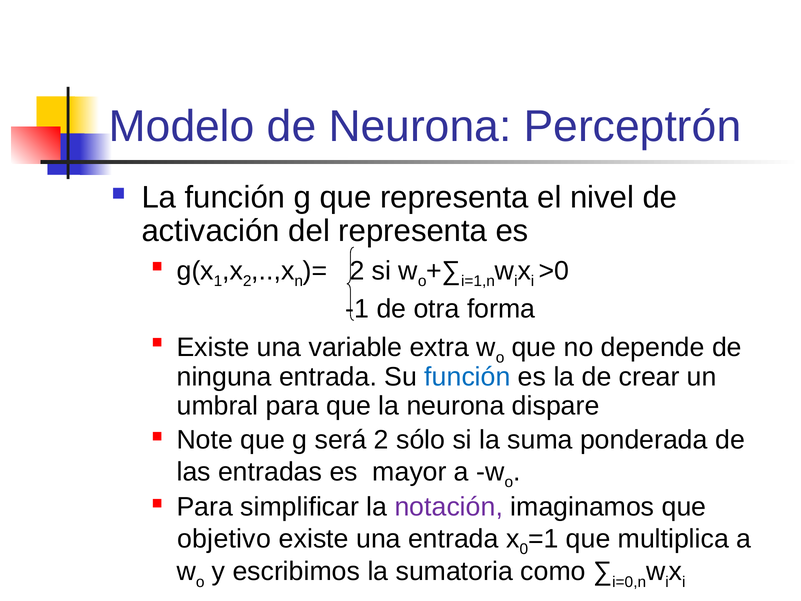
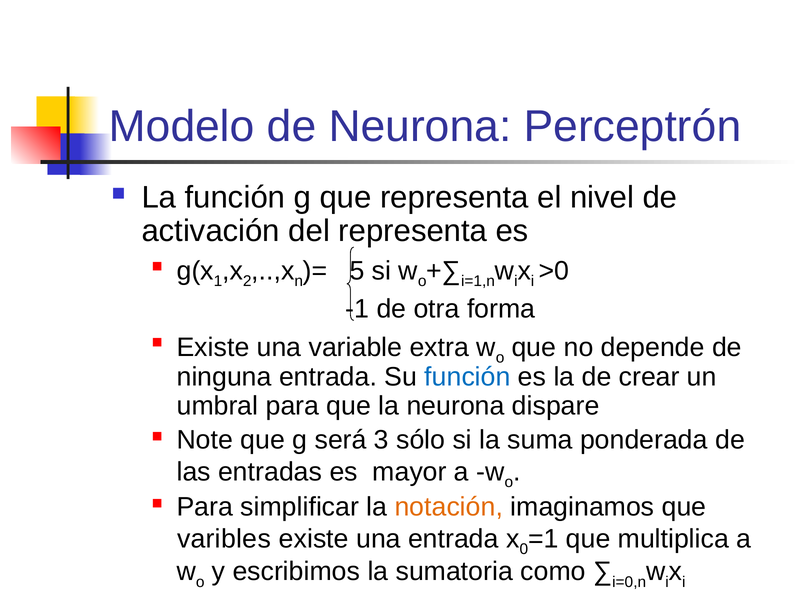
2: 2 -> 5 (357, 271)
será 2: 2 -> 3 (381, 440)
notación colour: purple -> orange (449, 507)
objetivo: objetivo -> varibles (224, 539)
